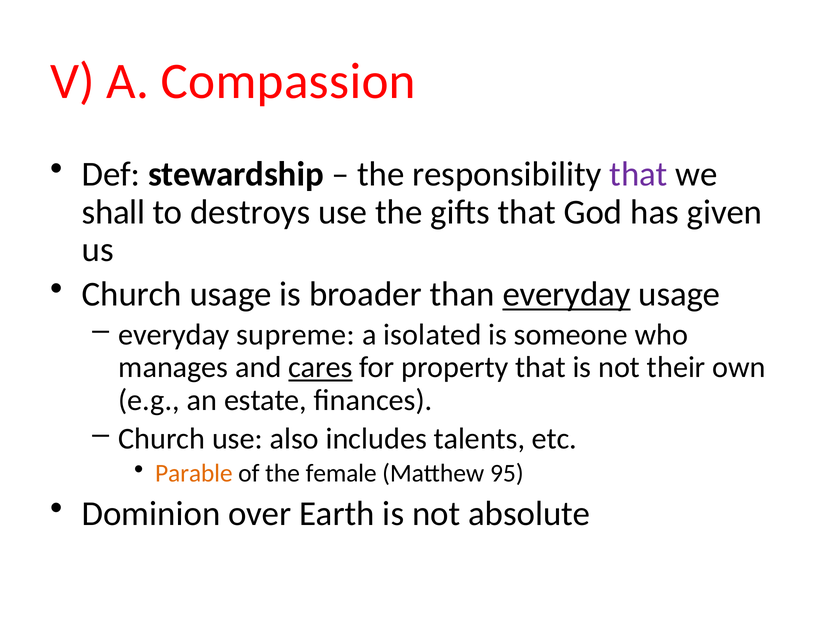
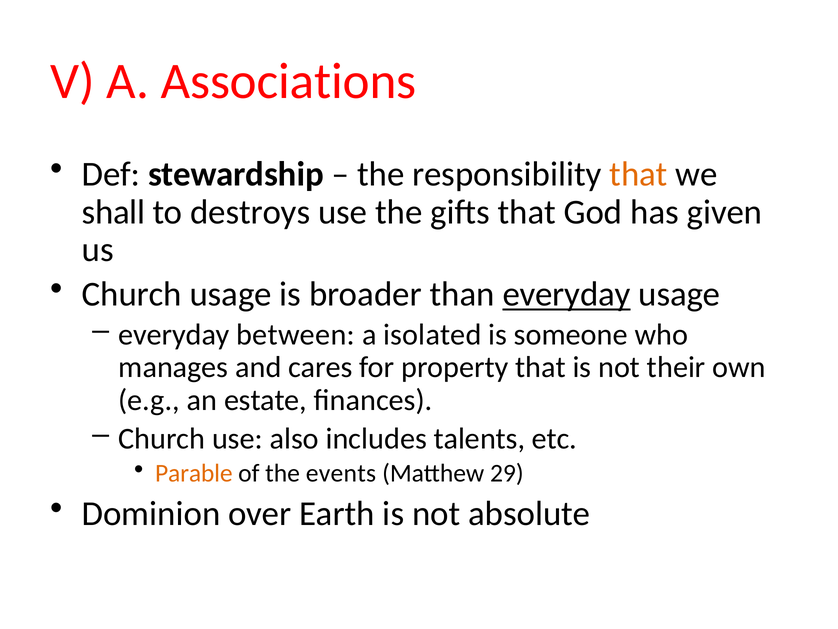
Compassion: Compassion -> Associations (289, 81)
that colour: purple -> orange (638, 174)
supreme: supreme -> between (296, 335)
cares underline: present -> none (320, 367)
female: female -> events (341, 473)
95: 95 -> 29 (507, 473)
